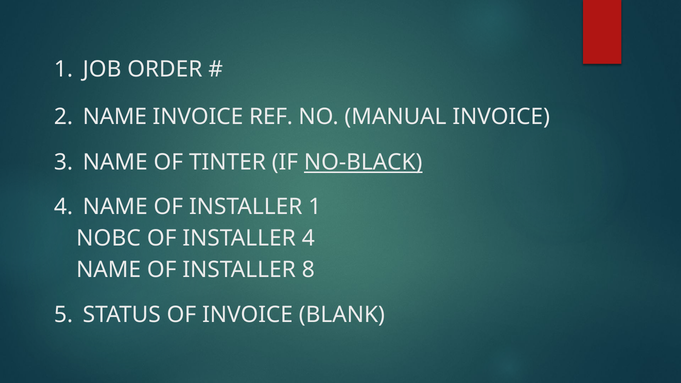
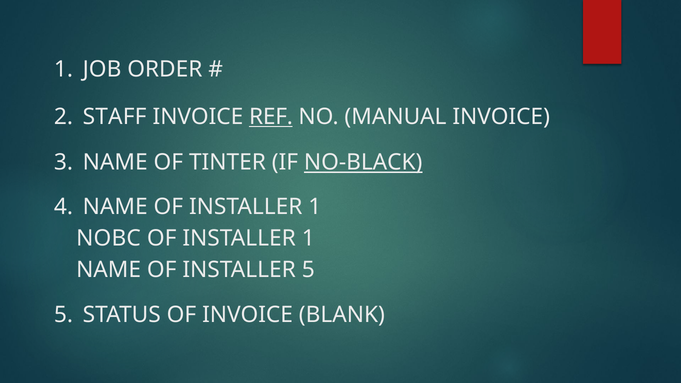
2 NAME: NAME -> STAFF (115, 117)
REF underline: none -> present (271, 117)
4: 4 -> 1 (308, 238)
INSTALLER 8: 8 -> 5 (308, 270)
